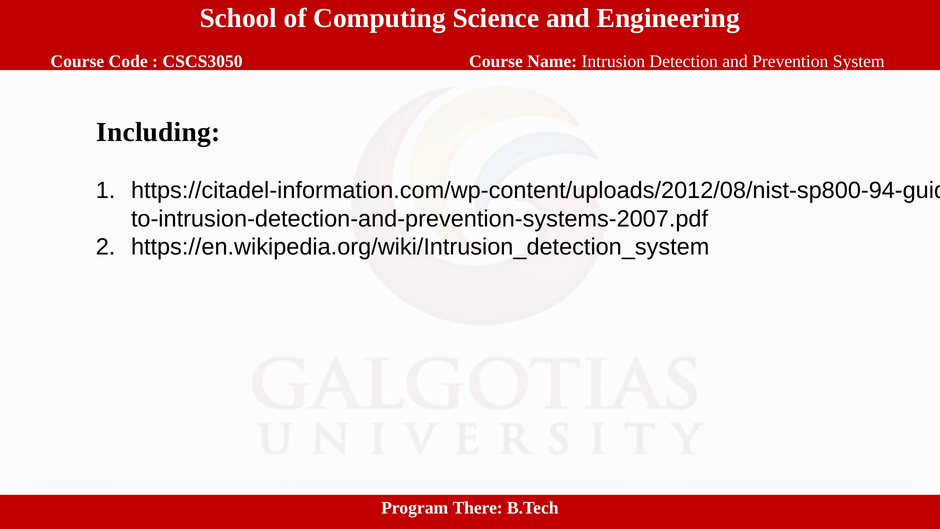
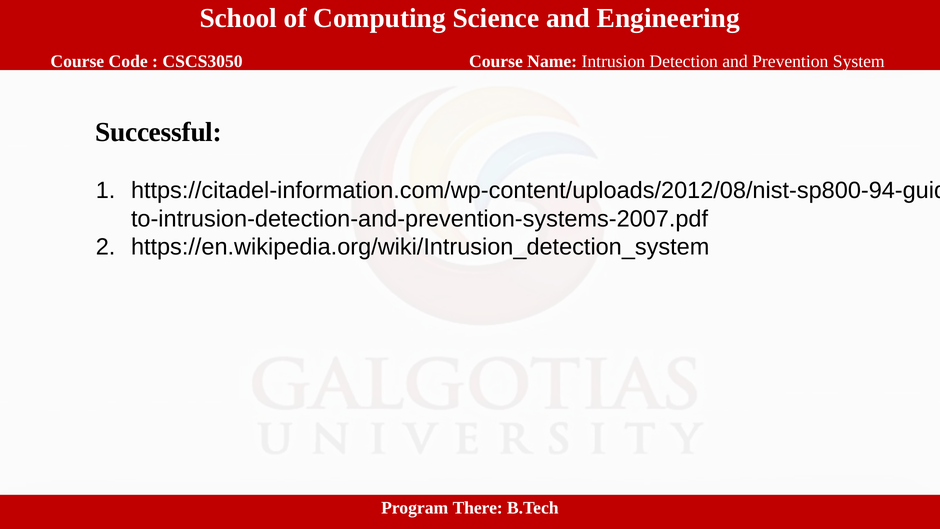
Including: Including -> Successful (159, 132)
